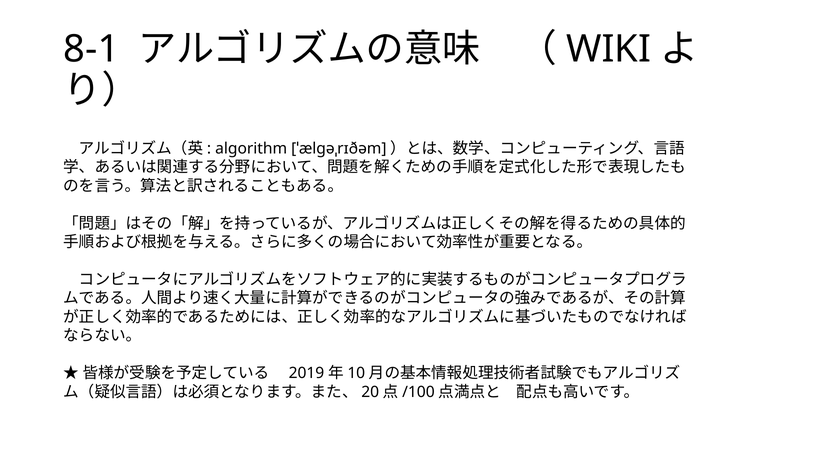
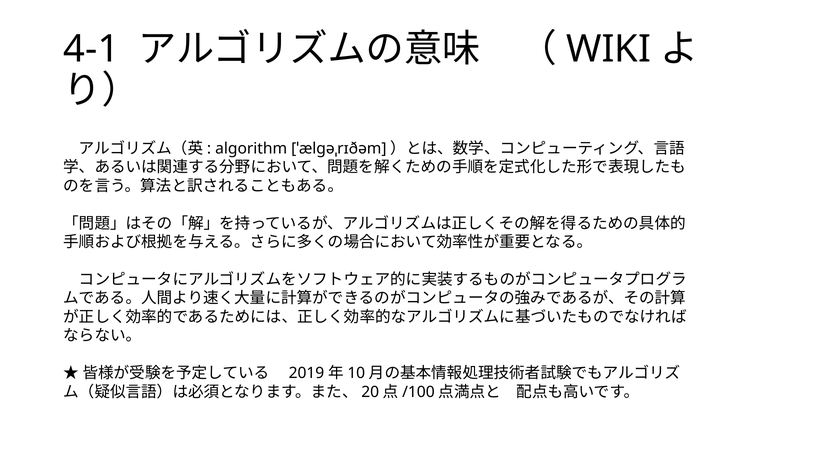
8-1: 8-1 -> 4-1 (91, 49)
